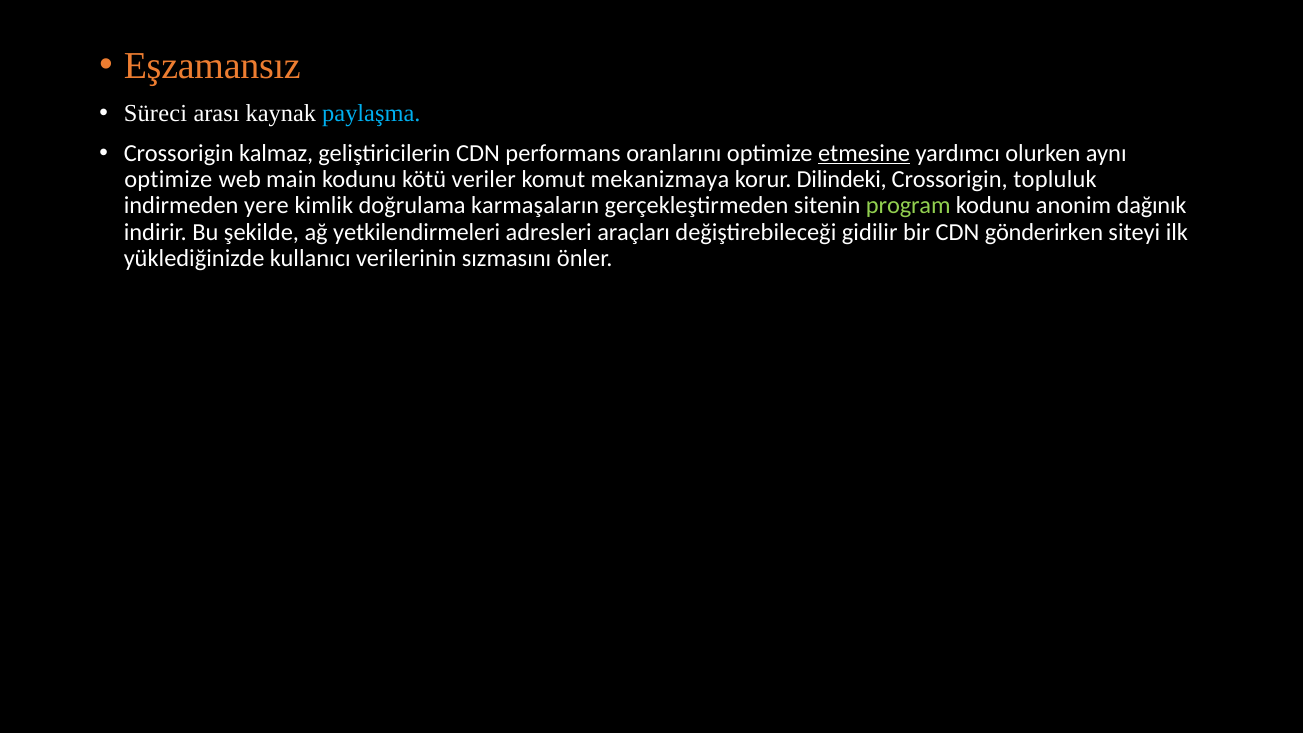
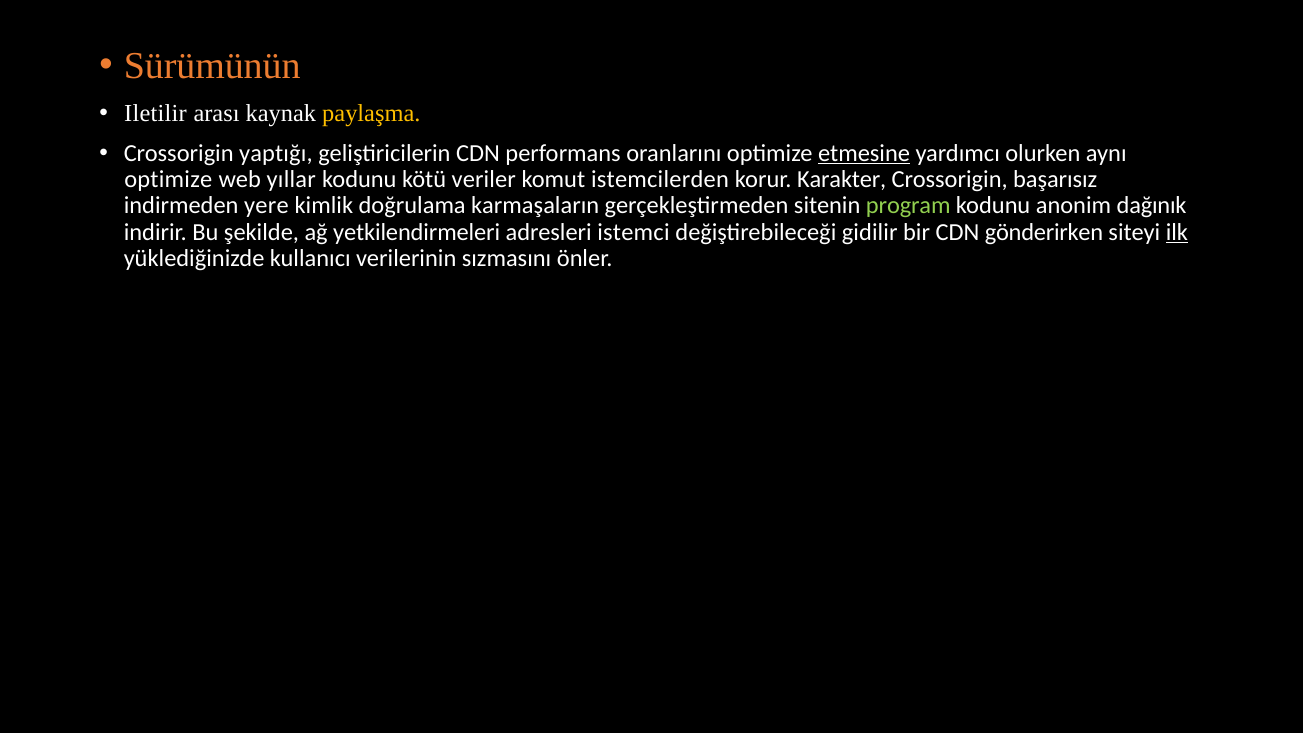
Eşzamansız: Eşzamansız -> Sürümünün (212, 66)
Süreci: Süreci -> Iletilir (155, 113)
paylaşma colour: light blue -> yellow (371, 113)
kalmaz: kalmaz -> yaptığı (276, 153)
main: main -> yıllar (291, 179)
mekanizmaya: mekanizmaya -> istemcilerden (660, 179)
Dilindeki: Dilindeki -> Karakter (842, 179)
topluluk: topluluk -> başarısız (1055, 179)
araçları: araçları -> istemci (633, 232)
ilk underline: none -> present (1177, 232)
